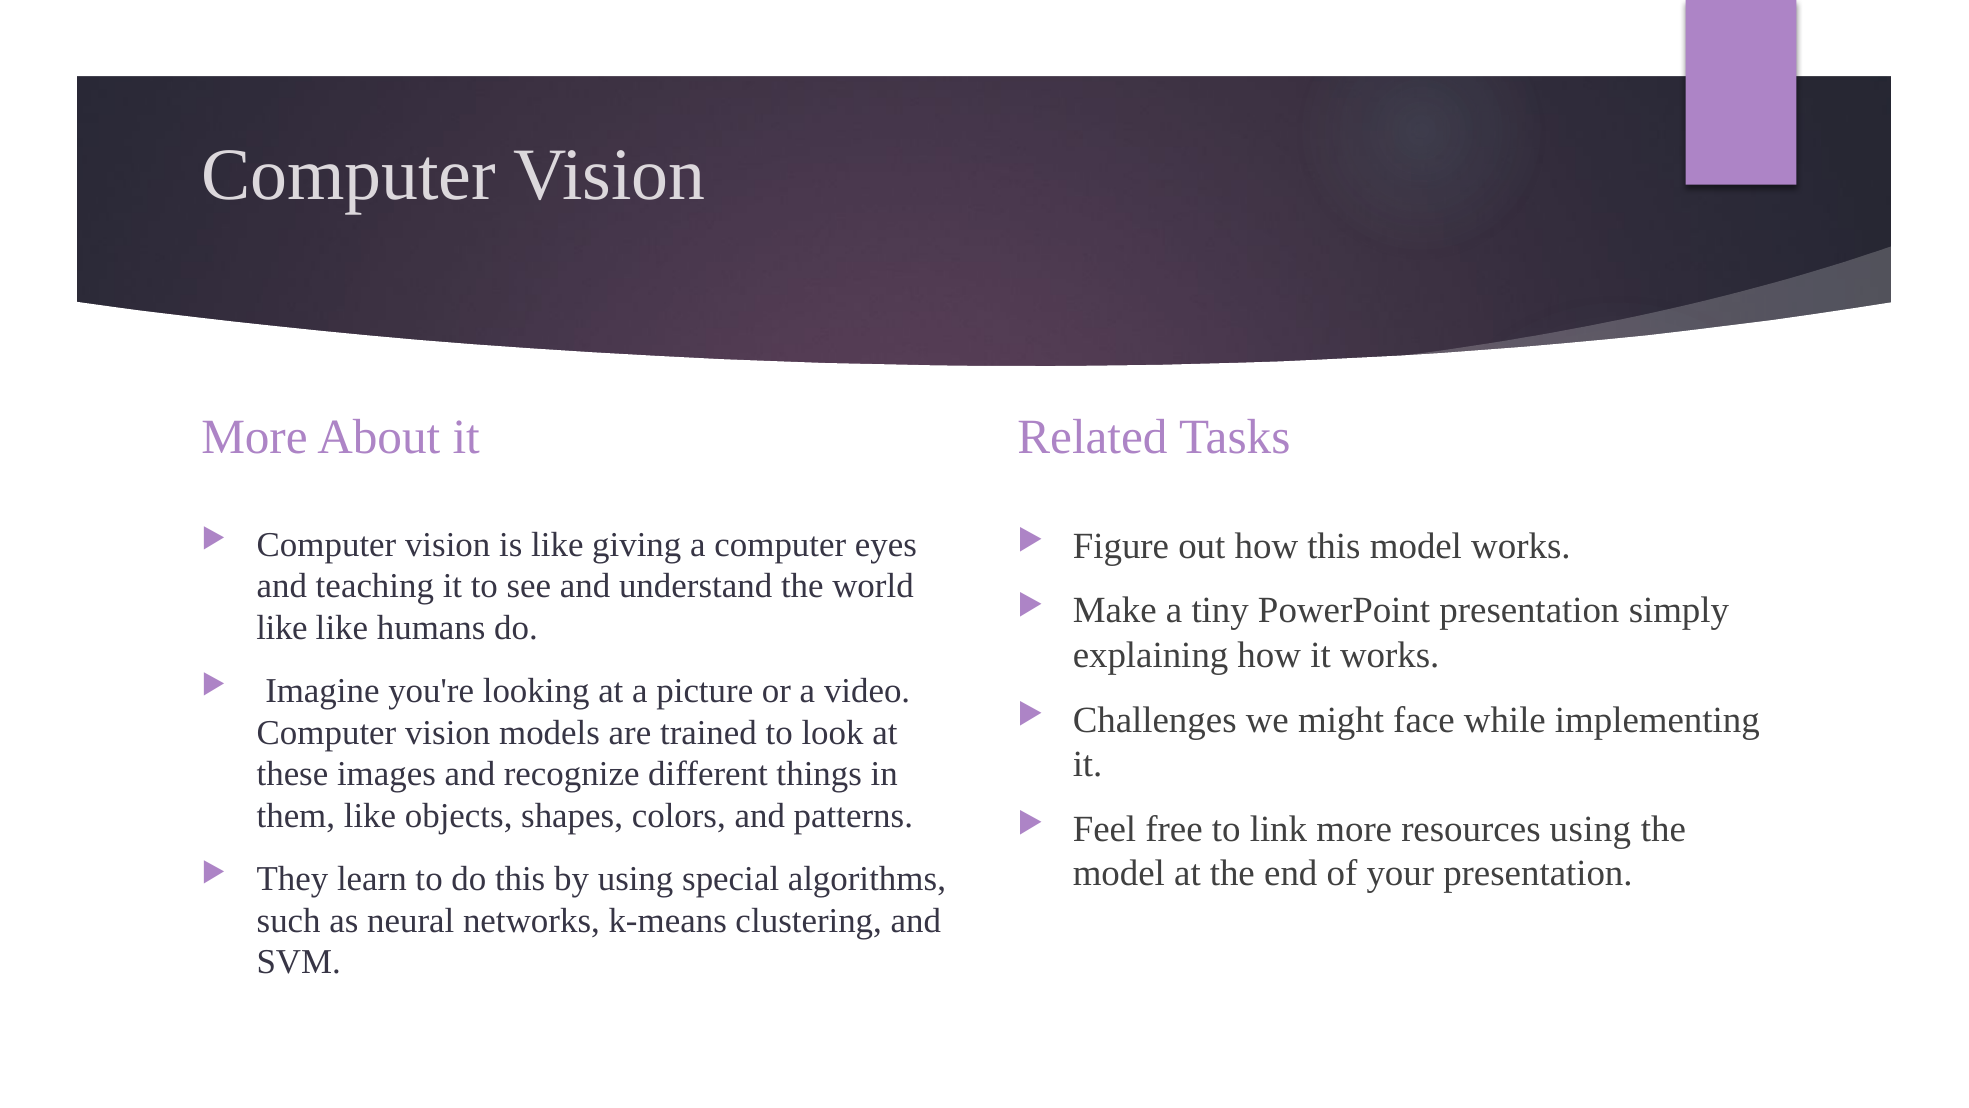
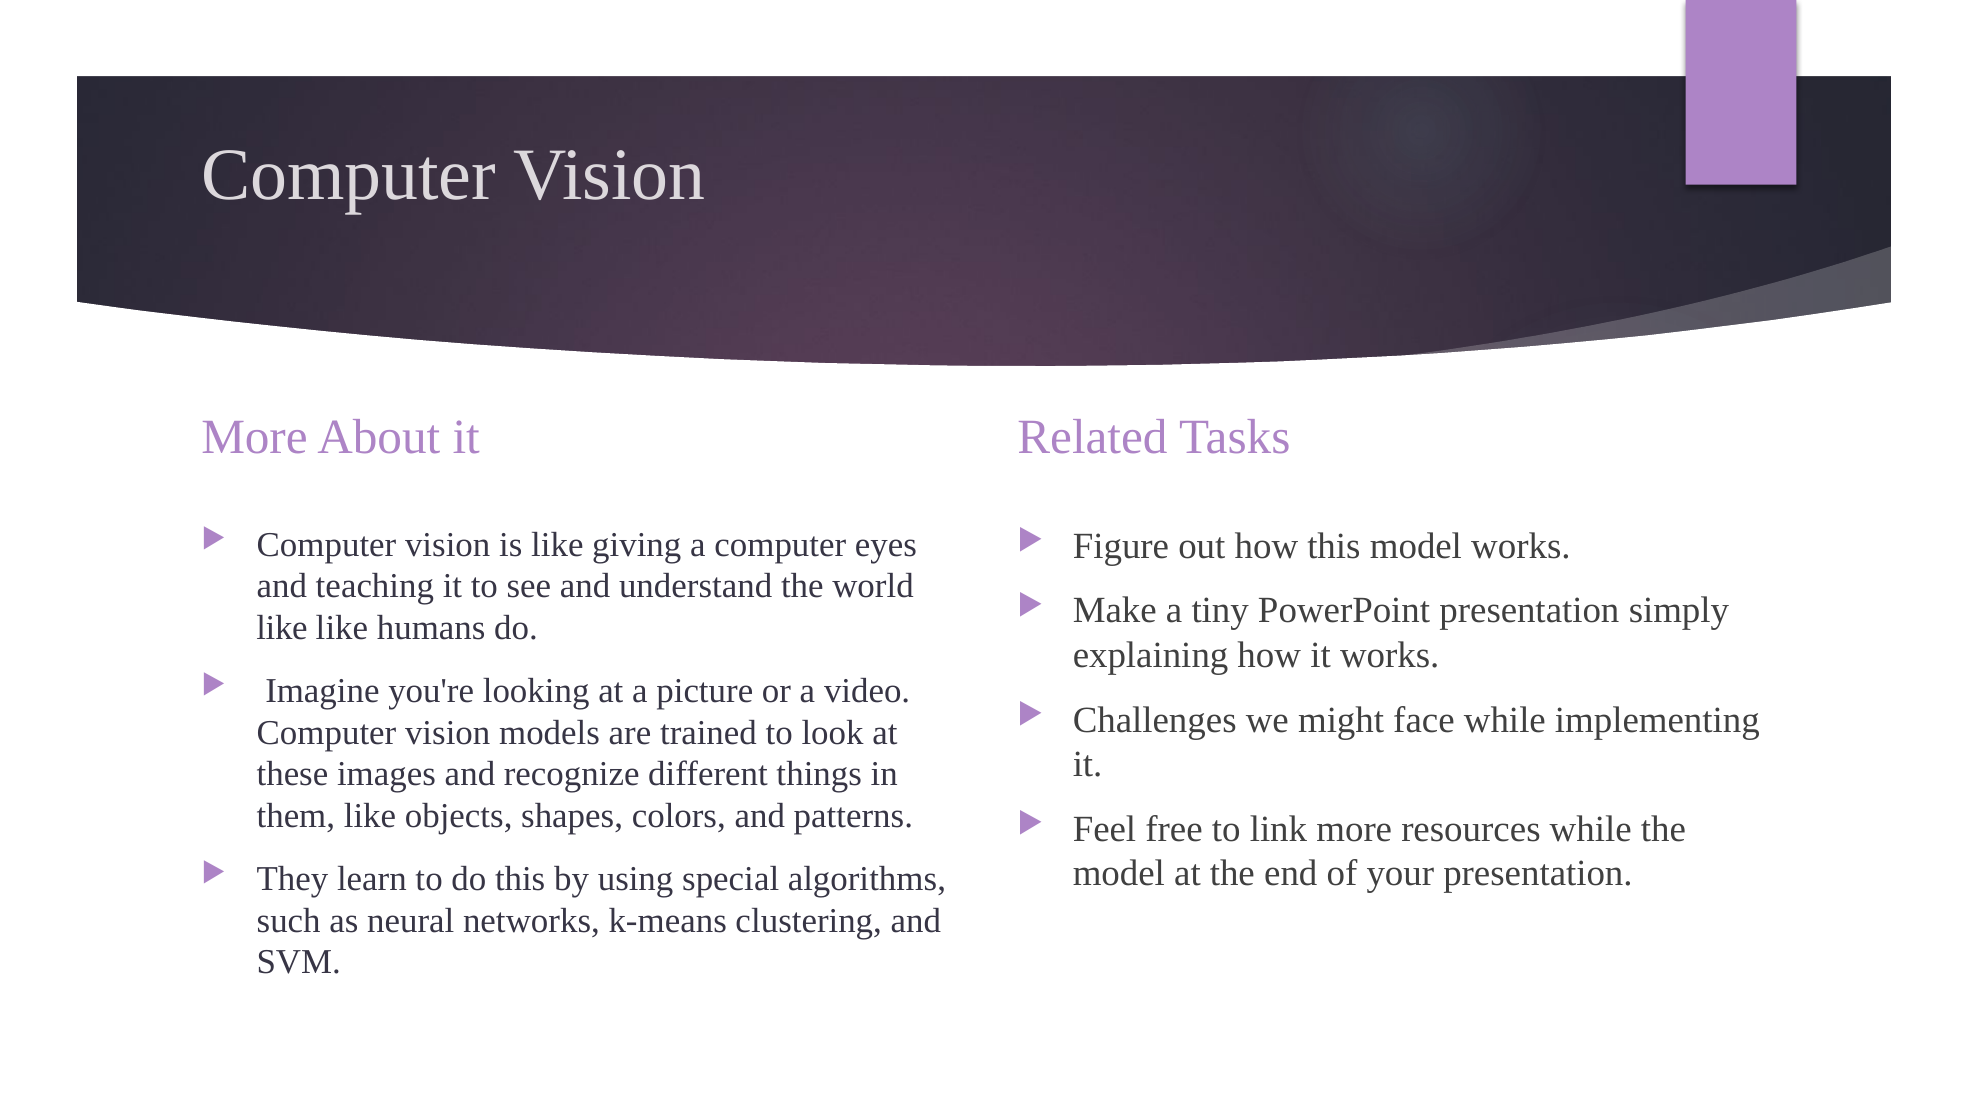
resources using: using -> while (1591, 829)
